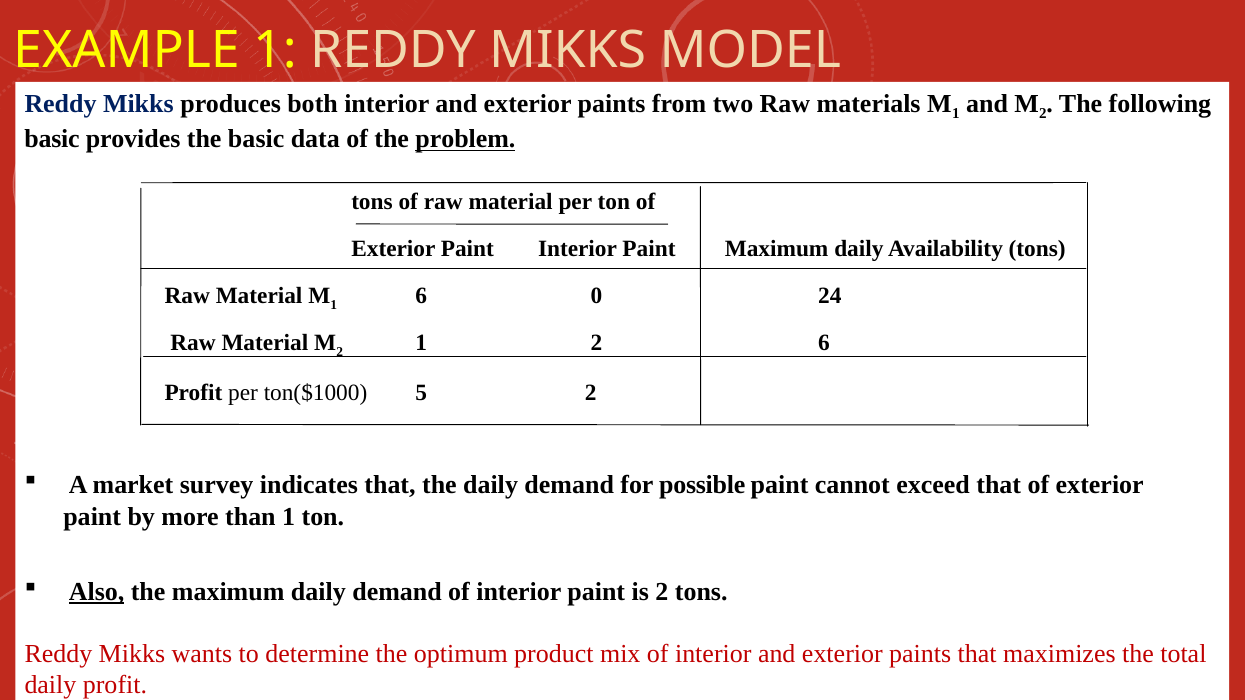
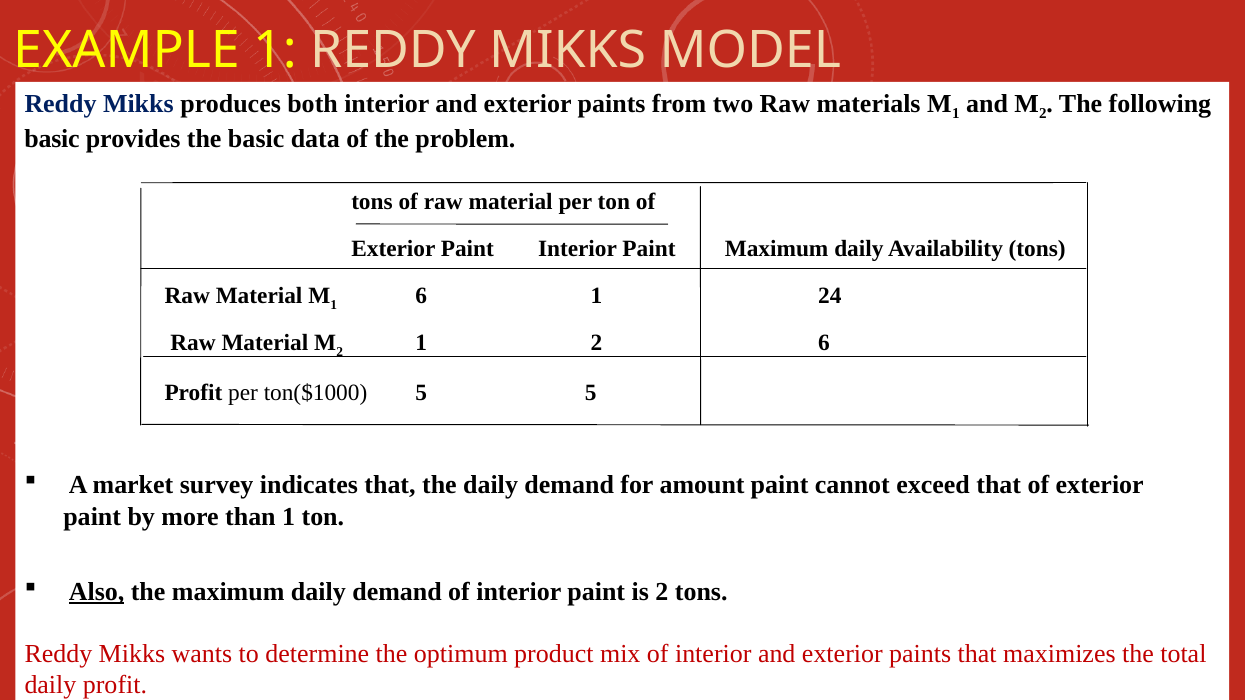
problem underline: present -> none (465, 139)
6 0: 0 -> 1 (596, 296)
5 2: 2 -> 5 (591, 393)
possible: possible -> amount (702, 486)
